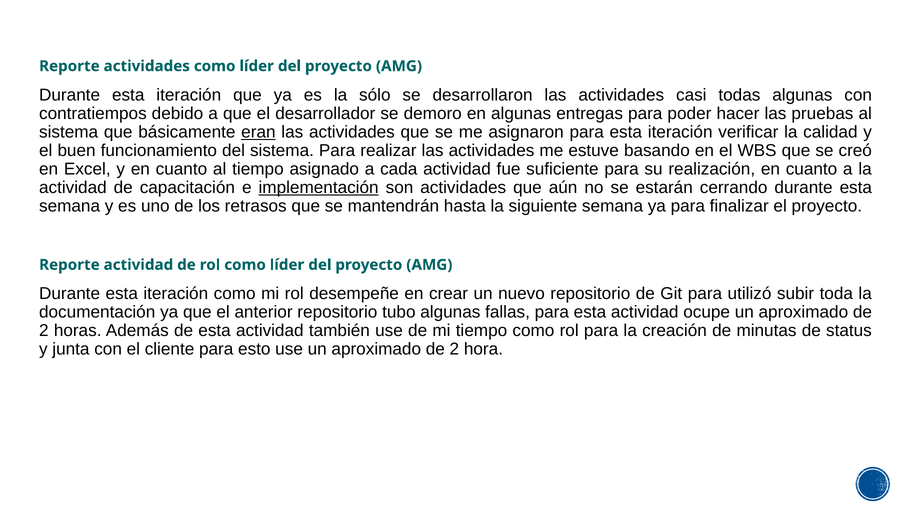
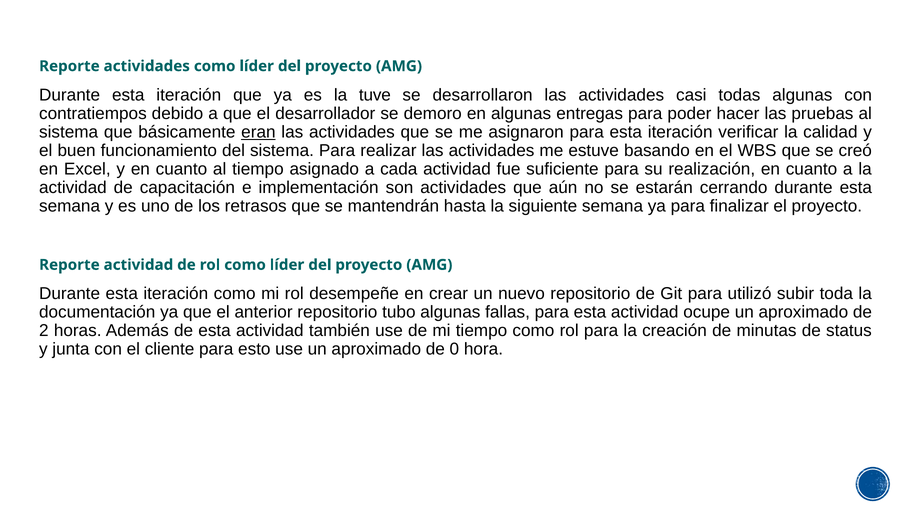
sólo: sólo -> tuve (375, 95)
implementación underline: present -> none (319, 188)
2: 2 -> 0 (454, 350)
